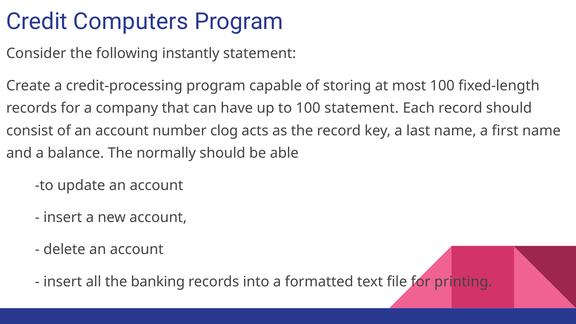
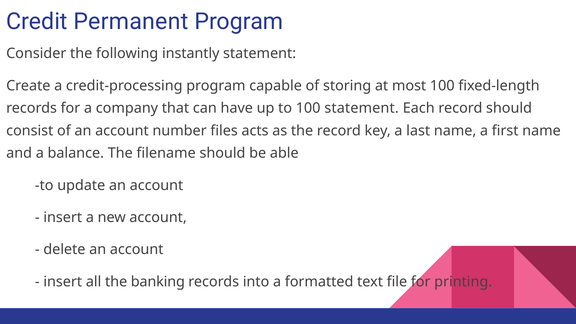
Computers: Computers -> Permanent (131, 22)
clog: clog -> files (224, 131)
normally: normally -> filename (166, 153)
